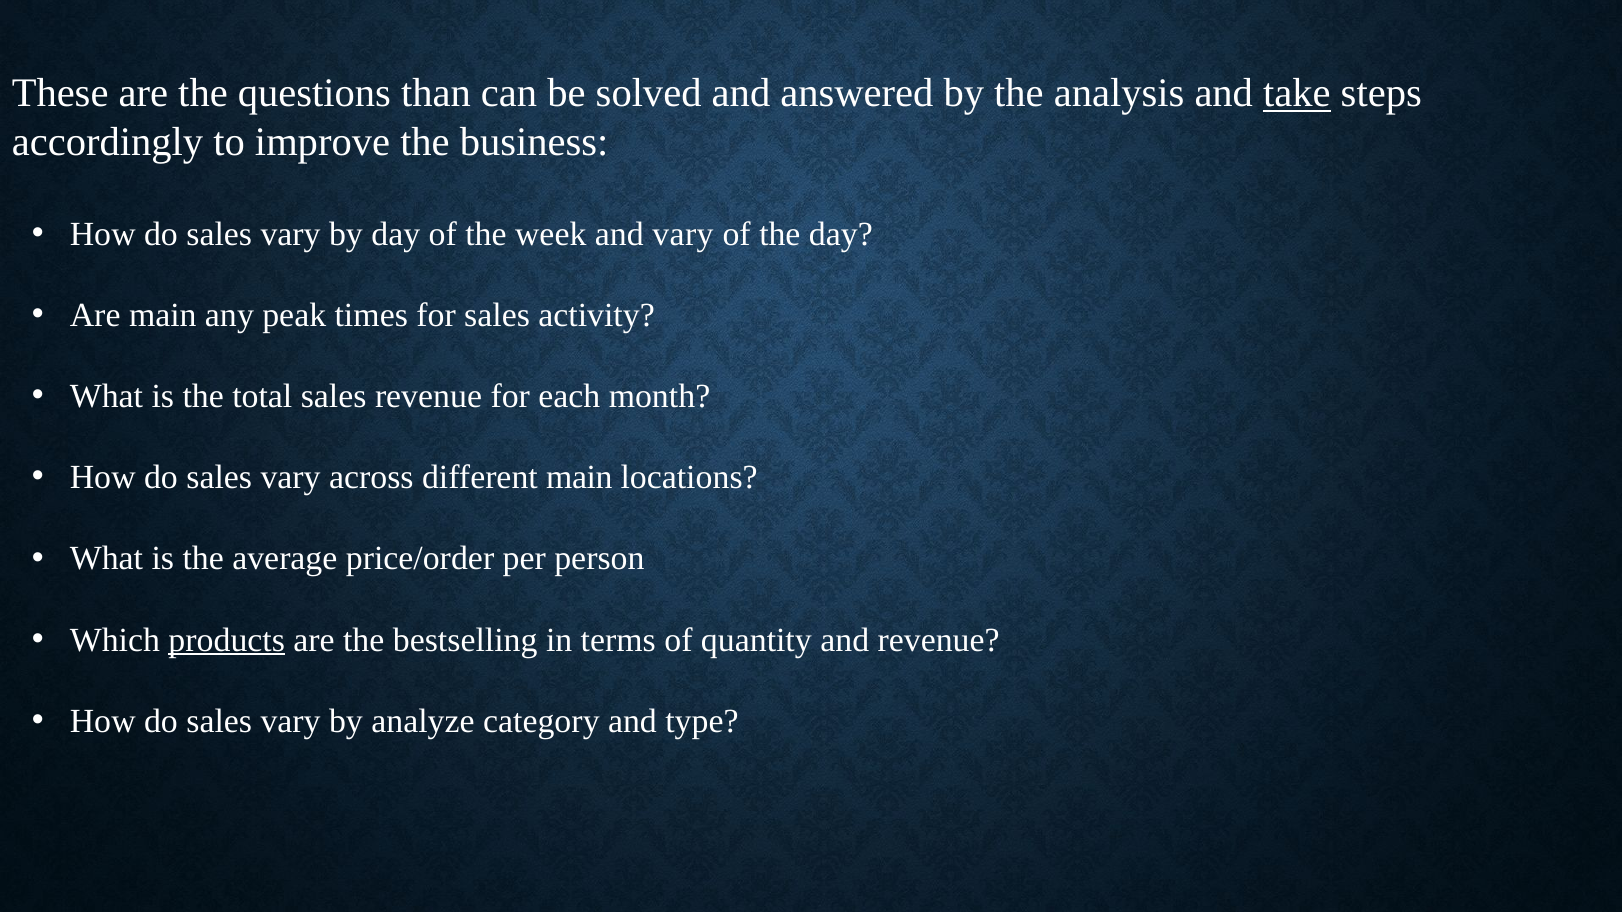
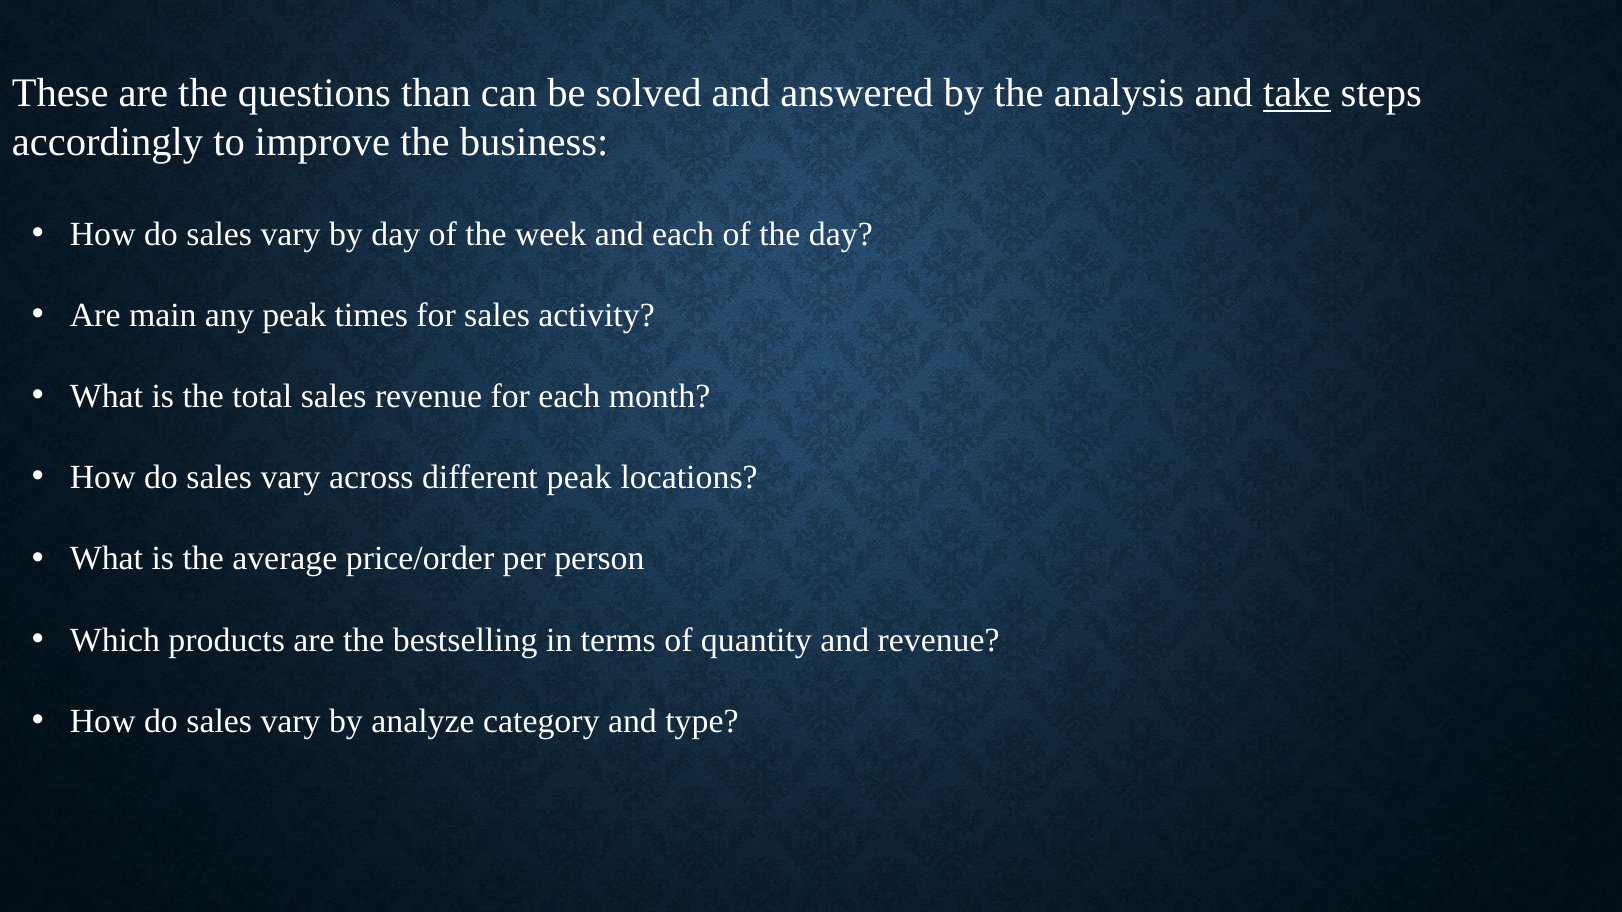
and vary: vary -> each (683, 234)
different main: main -> peak (579, 478)
products underline: present -> none (227, 640)
